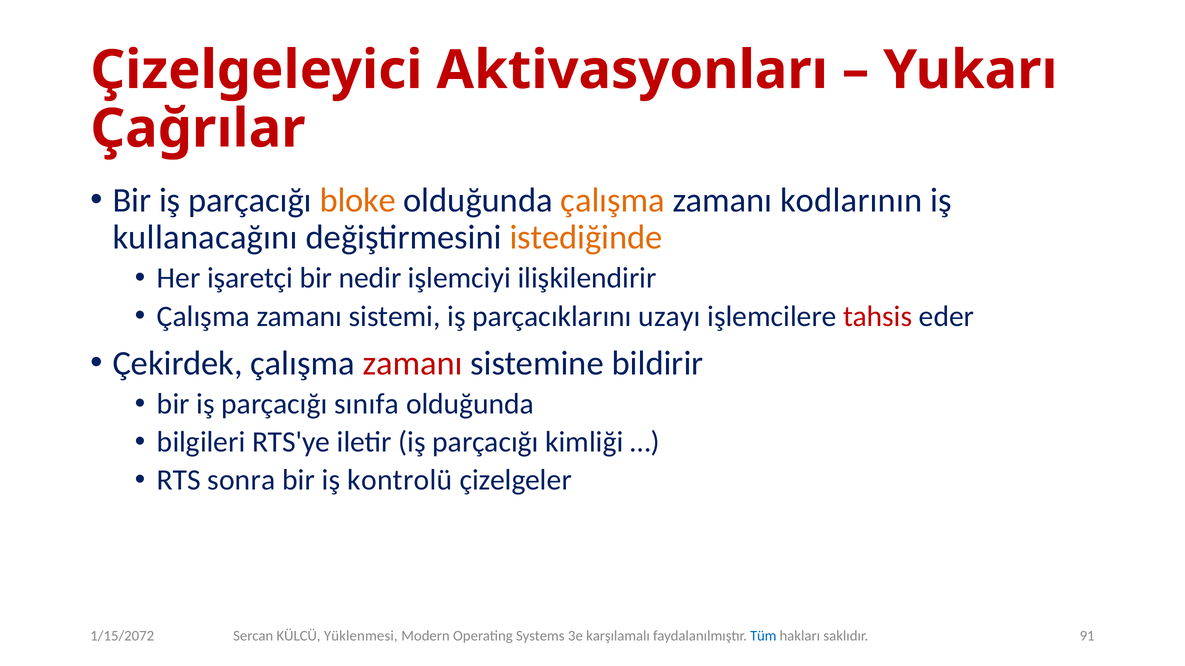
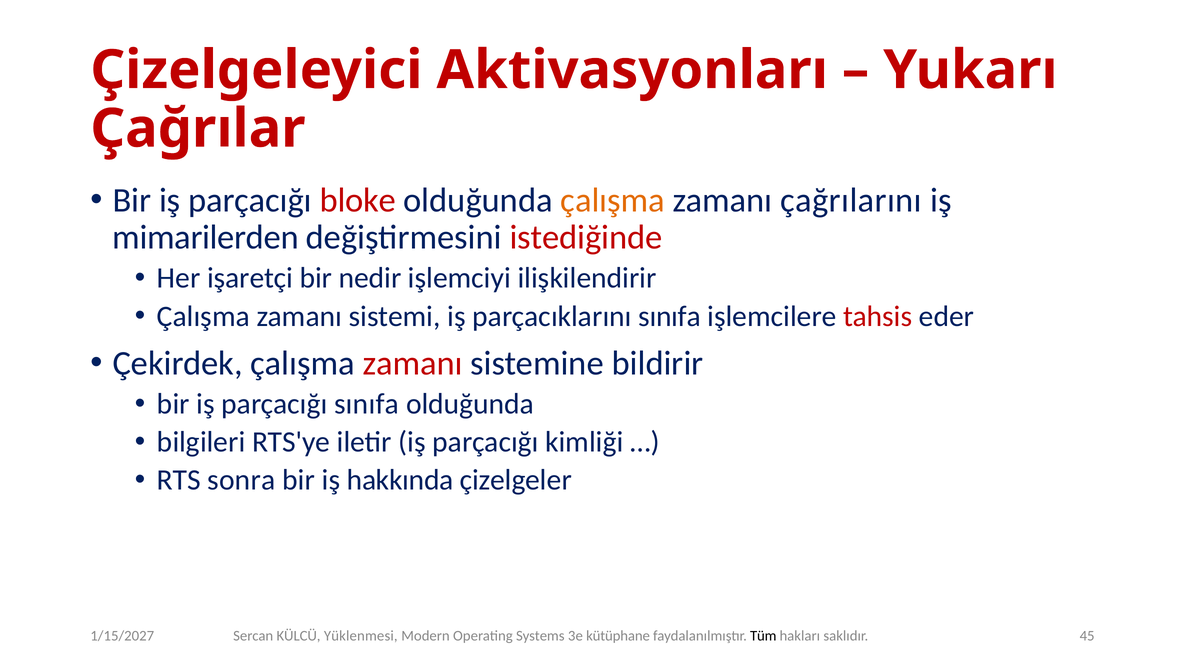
bloke colour: orange -> red (358, 200)
kodlarının: kodlarının -> çağrılarını (851, 200)
kullanacağını: kullanacağını -> mimarilerden (205, 238)
istediğinde colour: orange -> red (586, 238)
parçacıklarını uzayı: uzayı -> sınıfa (670, 317)
kontrolü: kontrolü -> hakkında (400, 481)
karşılamalı: karşılamalı -> kütüphane (618, 636)
Tüm colour: blue -> black (763, 636)
91: 91 -> 45 (1087, 636)
1/15/2072: 1/15/2072 -> 1/15/2027 (122, 637)
